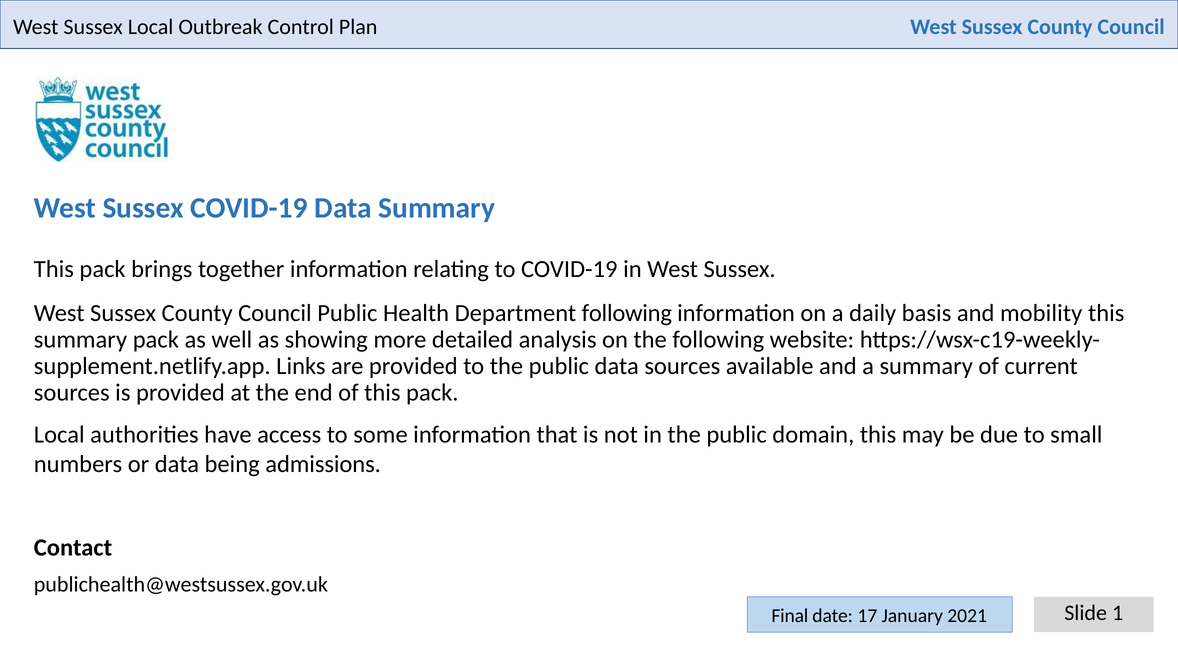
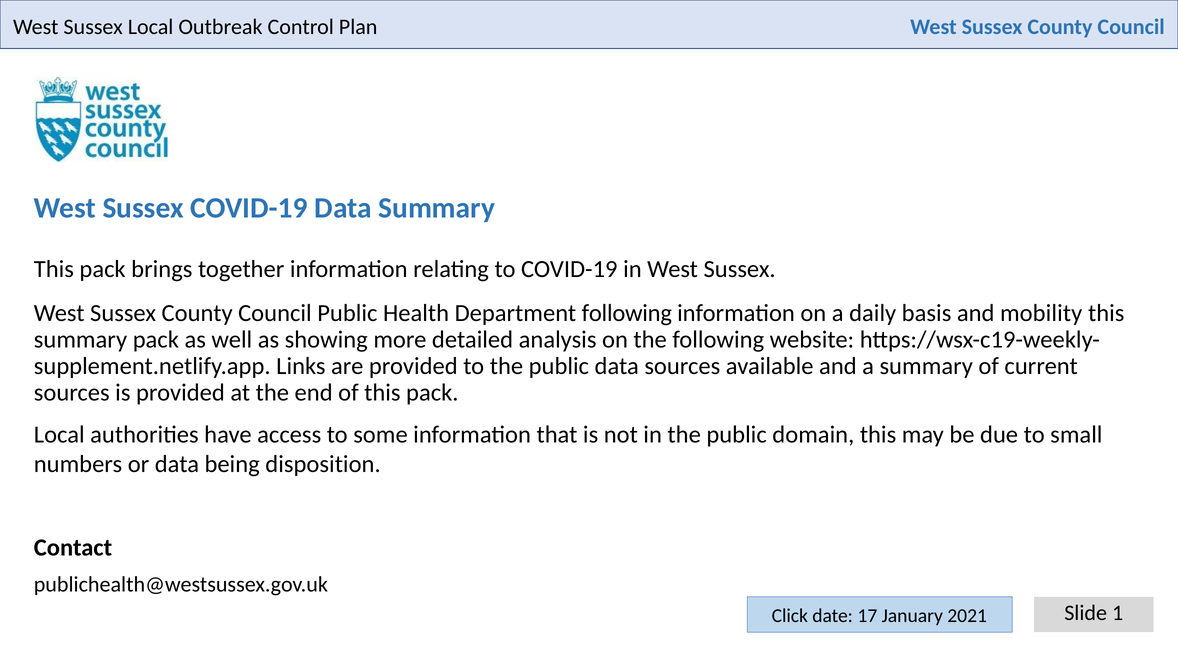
admissions: admissions -> disposition (323, 464)
Final: Final -> Click (790, 615)
